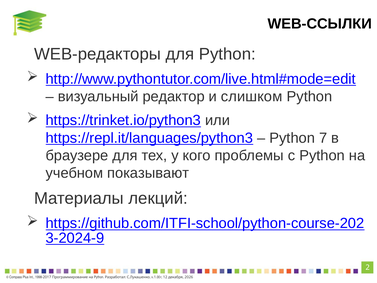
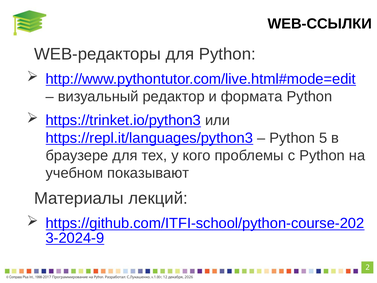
слишком: слишком -> формата (252, 96)
7: 7 -> 5 (323, 138)
